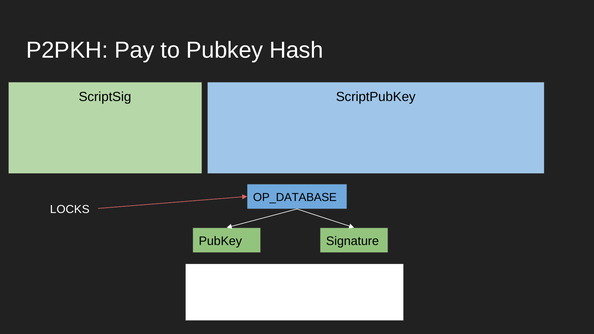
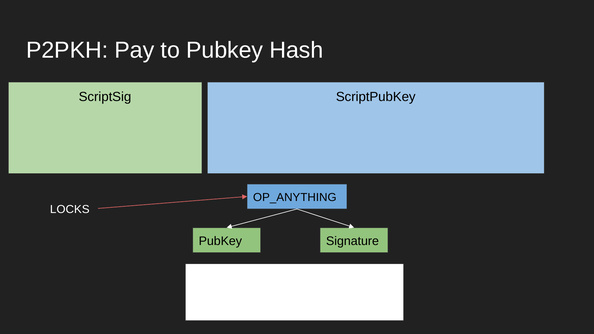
OP_DATABASE: OP_DATABASE -> OP_ANYTHING (295, 197)
